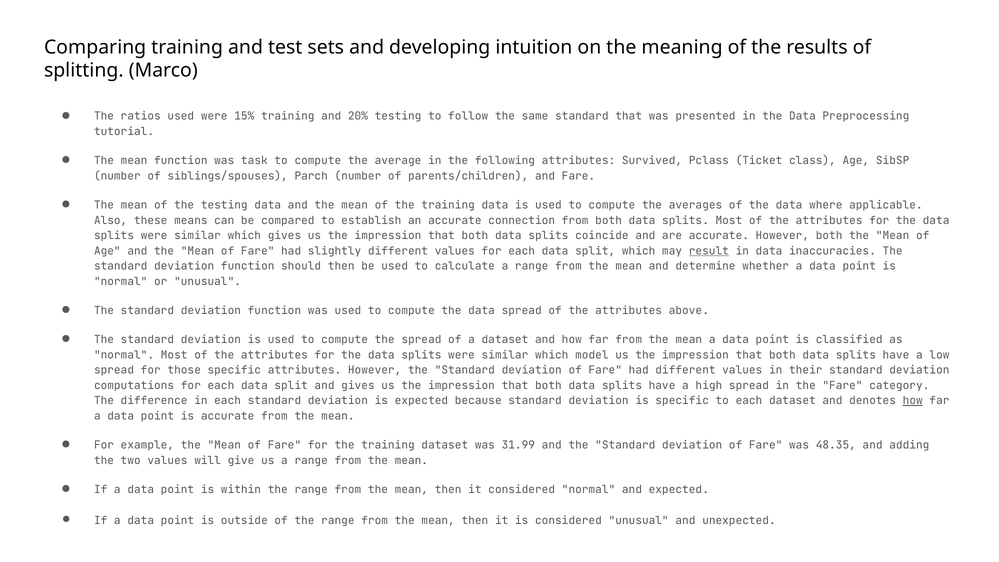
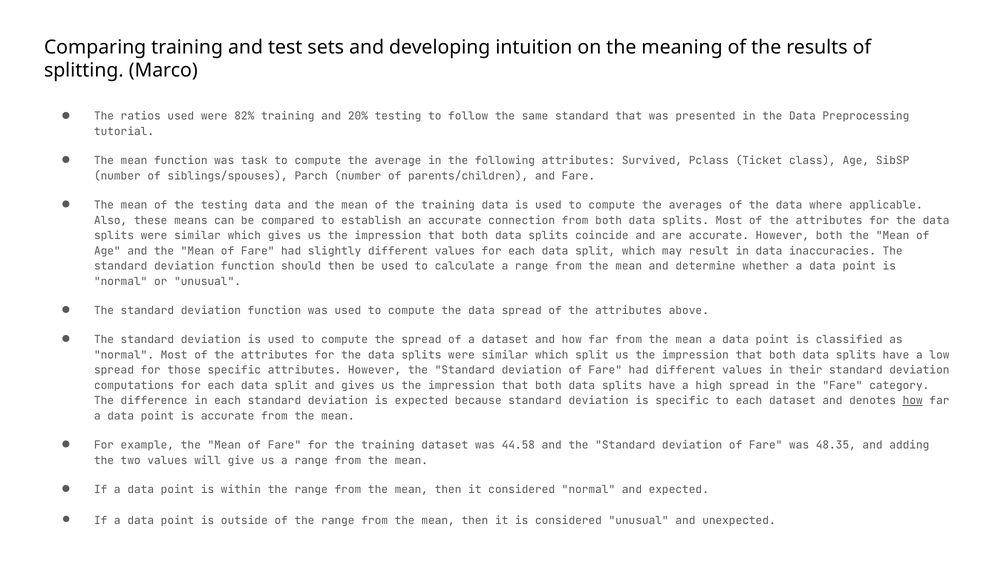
15%: 15% -> 82% (244, 116)
result underline: present -> none (709, 251)
which model: model -> split (592, 355)
31.99: 31.99 -> 44.58 (518, 445)
